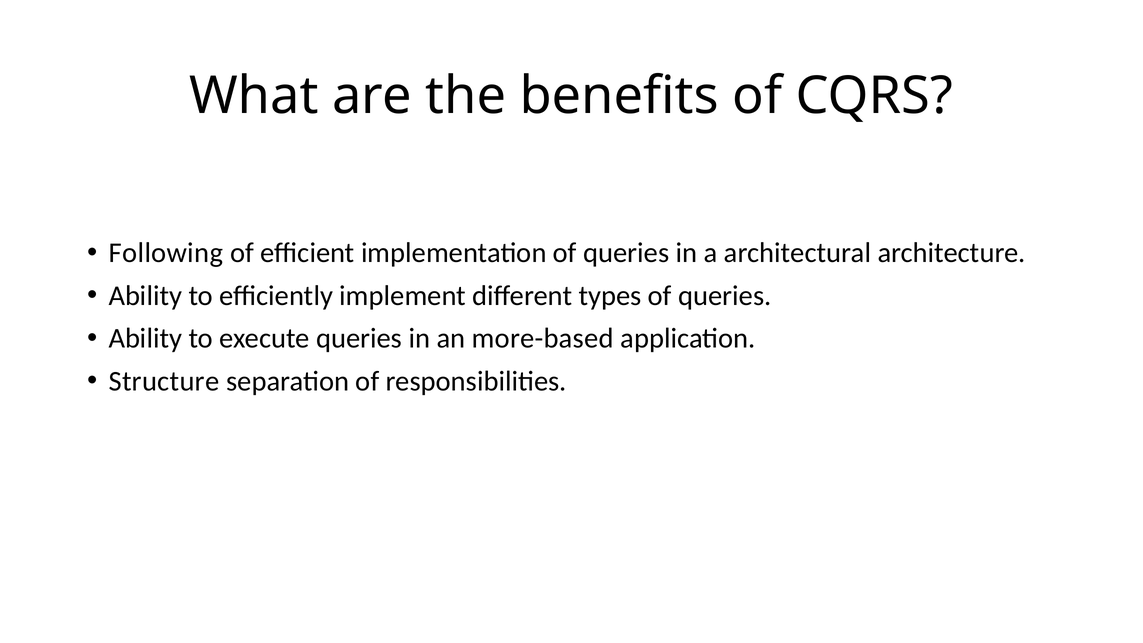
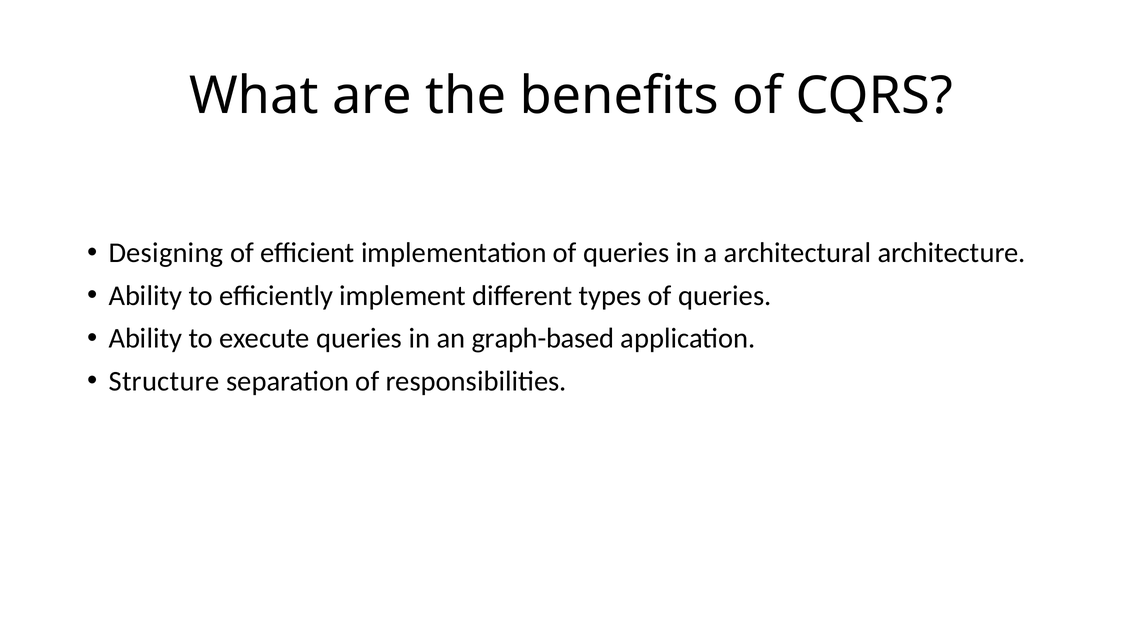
Following: Following -> Designing (166, 253)
more-based: more-based -> graph-based (543, 338)
